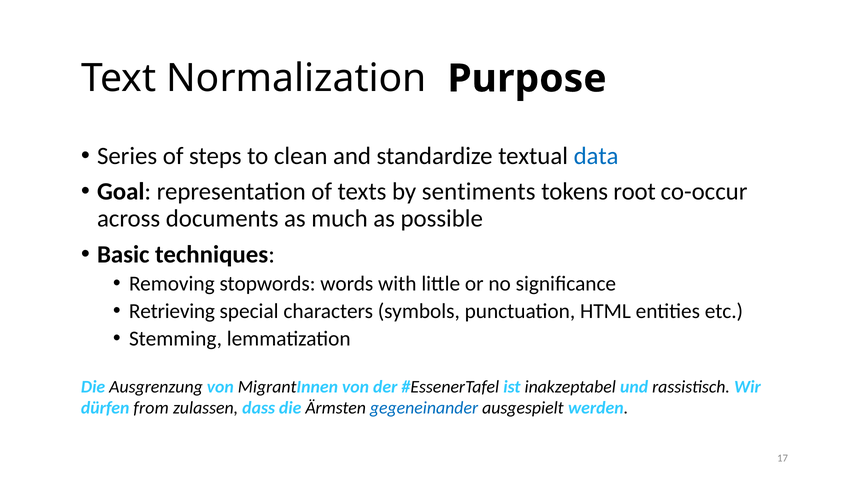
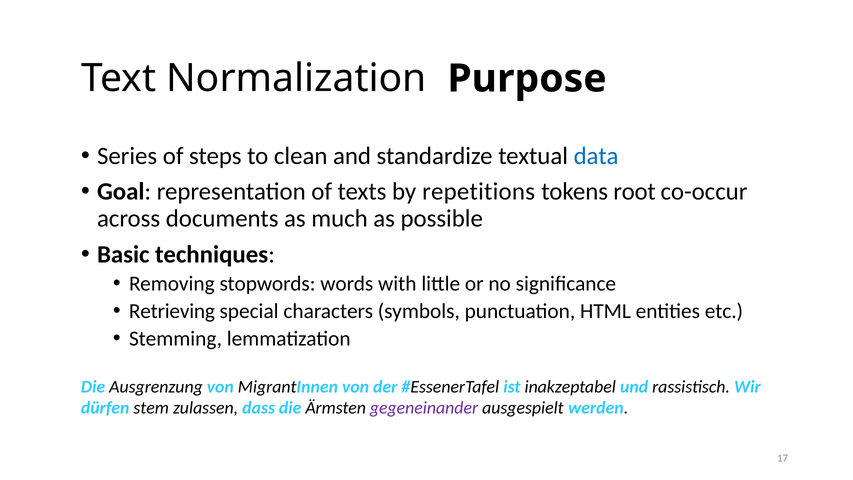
sentiments: sentiments -> repetitions (479, 192)
from: from -> stem (151, 408)
gegeneinander colour: blue -> purple (424, 408)
